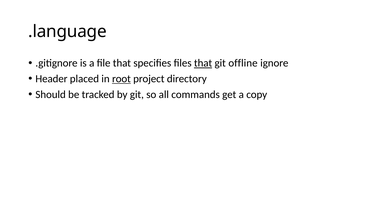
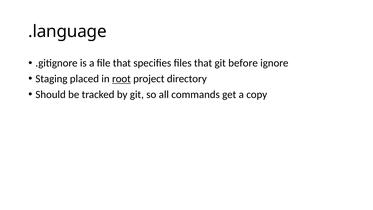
that underline: present -> none (203, 63)
offline: offline -> before (243, 63)
Header: Header -> Staging (51, 79)
